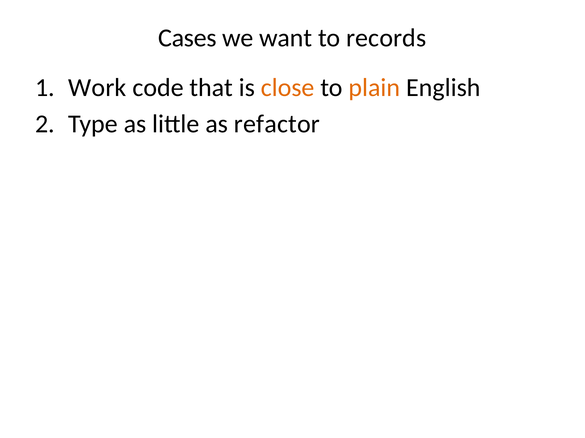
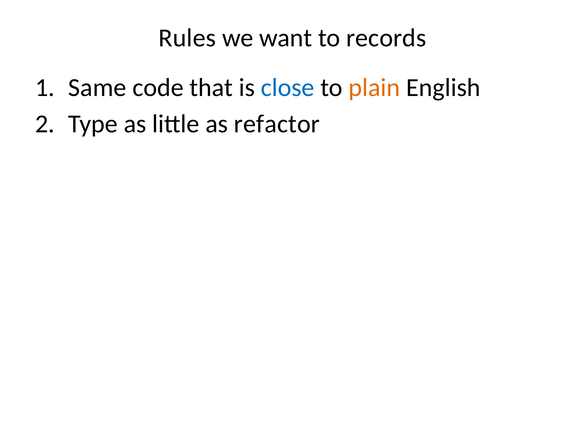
Cases: Cases -> Rules (187, 38)
Work: Work -> Same (97, 88)
close colour: orange -> blue (288, 88)
